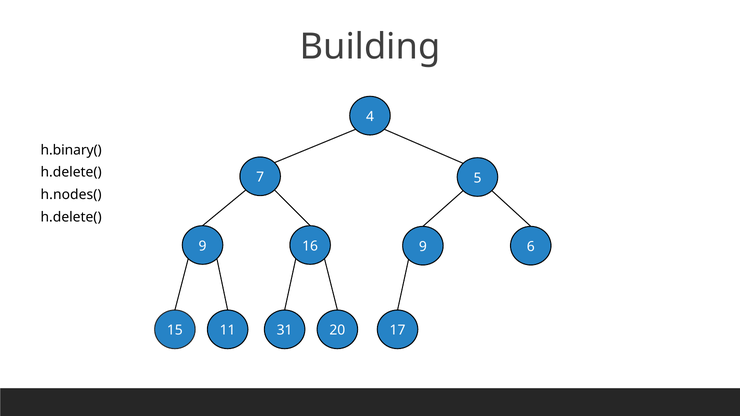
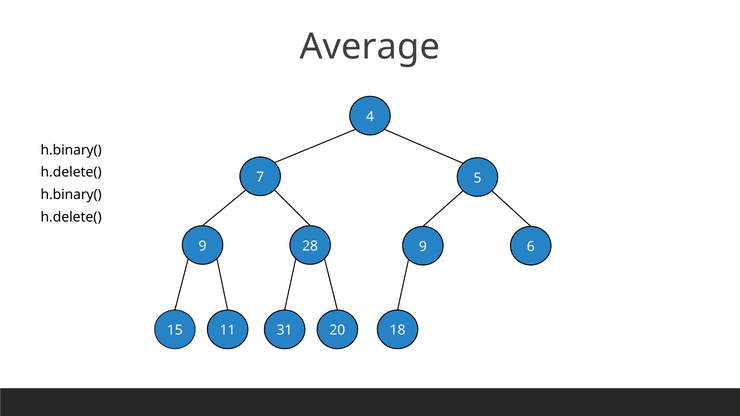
Building: Building -> Average (370, 47)
h.nodes(: h.nodes( -> h.binary( (71, 195)
16: 16 -> 28 (310, 246)
17: 17 -> 18 (398, 331)
